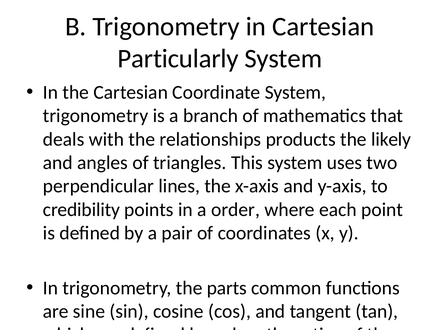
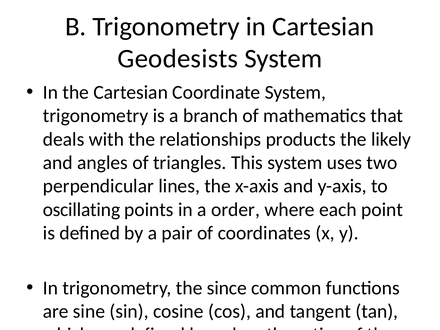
Particularly: Particularly -> Geodesists (178, 59)
credibility: credibility -> oscillating (81, 210)
parts: parts -> since (227, 288)
